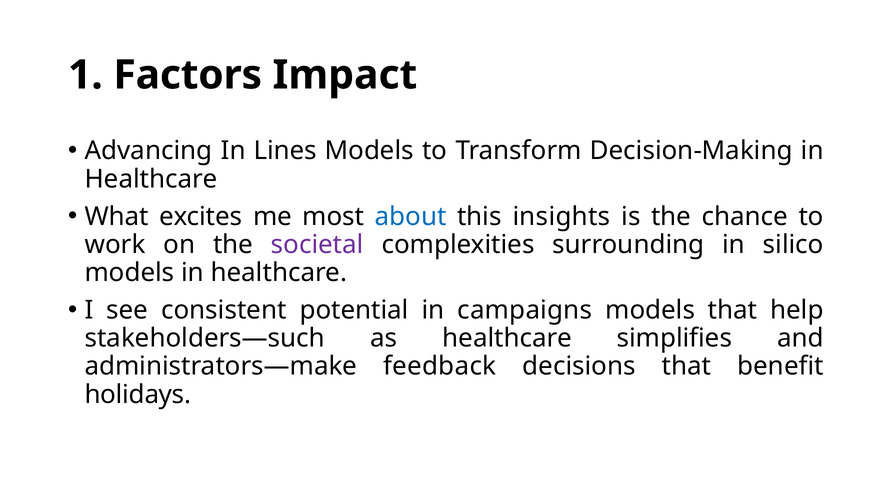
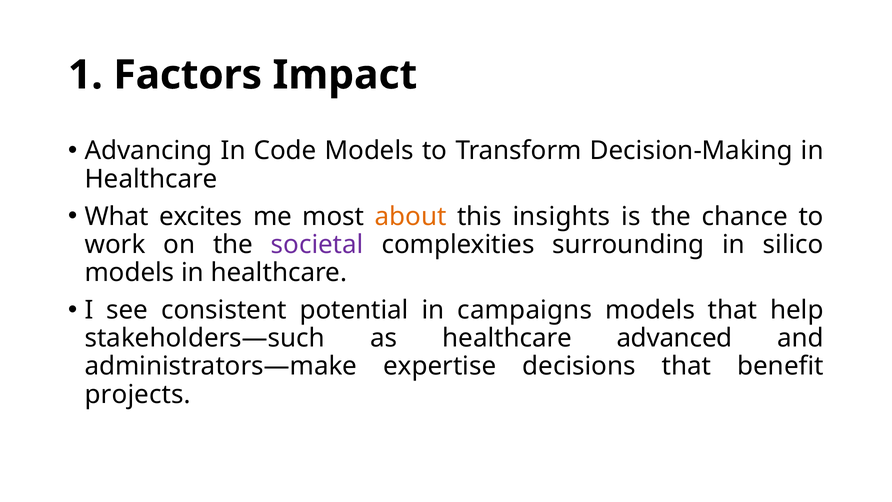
Lines: Lines -> Code (285, 151)
about colour: blue -> orange (411, 216)
simplifies: simplifies -> advanced (675, 338)
feedback: feedback -> expertise (440, 366)
holidays: holidays -> projects (138, 394)
